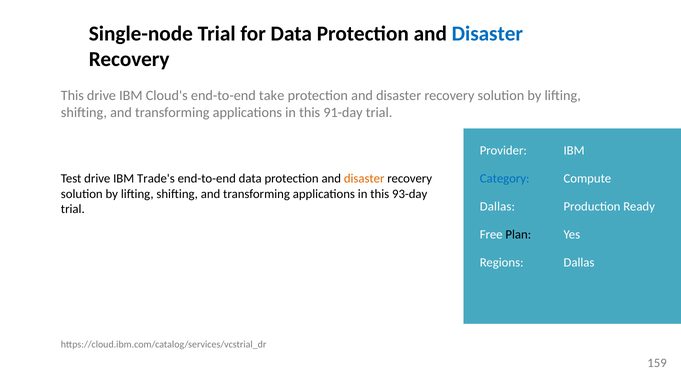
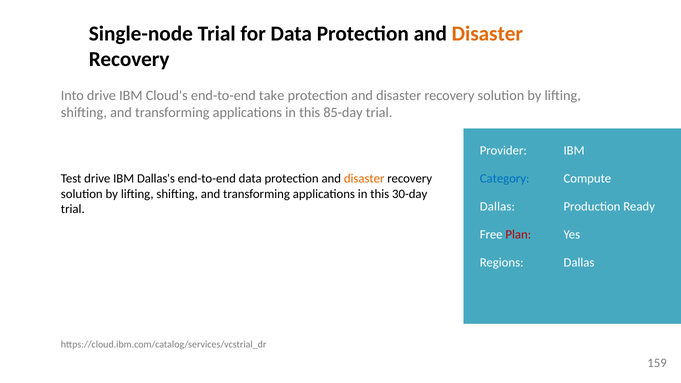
Disaster colour: blue -> orange (487, 33)
This: This -> Into (72, 96)
91-day: 91-day -> 85-day (343, 113)
Trade's: Trade's -> Dallas's (156, 179)
93-day: 93-day -> 30-day (410, 194)
Plan colour: black -> red (518, 234)
